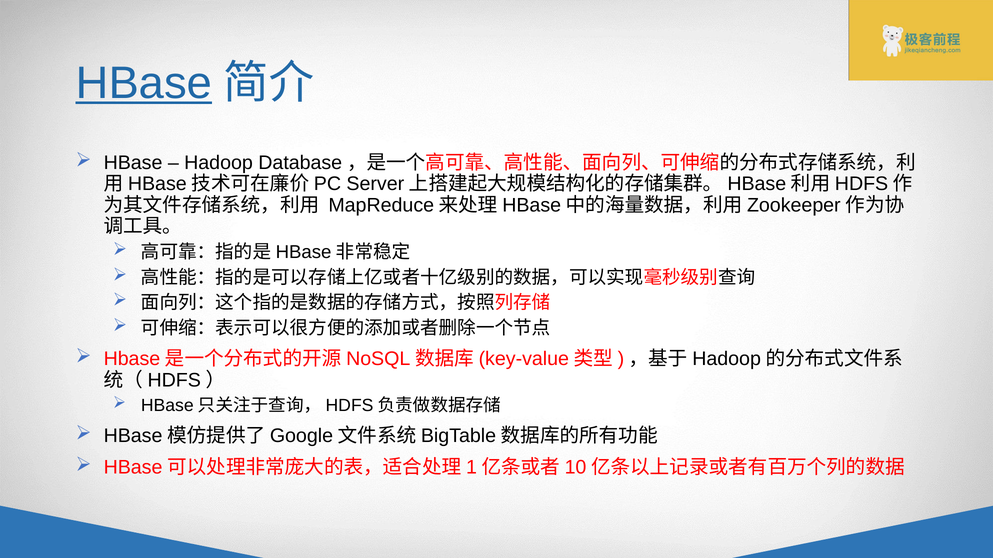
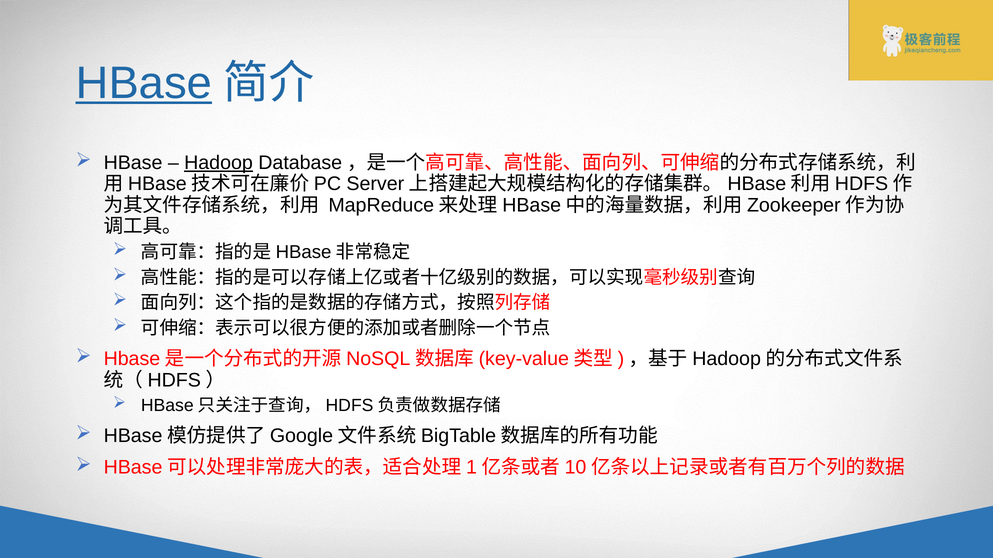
Hadoop underline: none -> present (219, 163)
